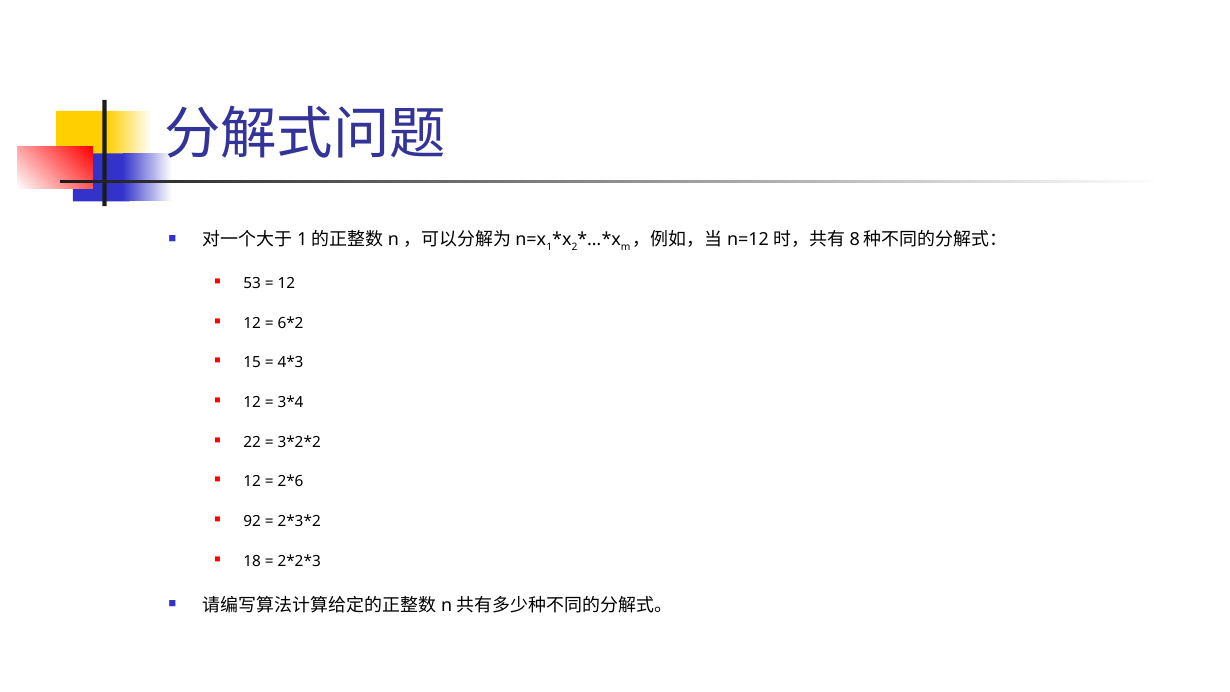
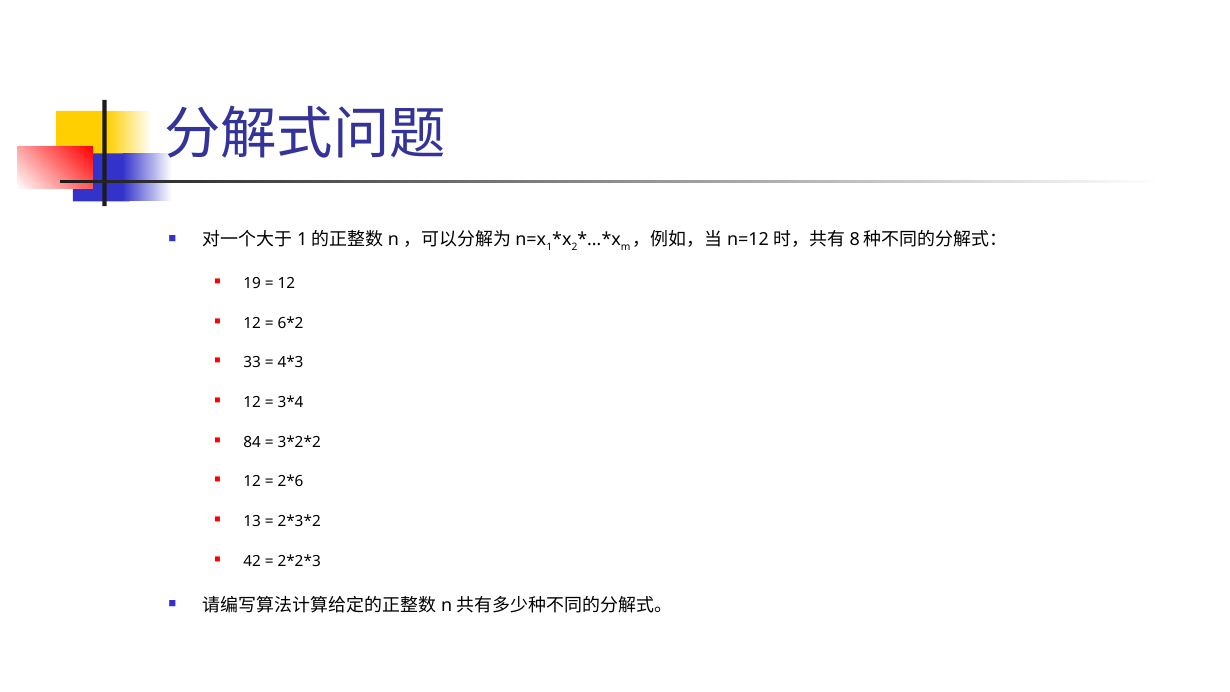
53: 53 -> 19 (252, 284)
15: 15 -> 33 (252, 363)
22: 22 -> 84 (252, 442)
92: 92 -> 13 (252, 521)
18: 18 -> 42 (252, 561)
